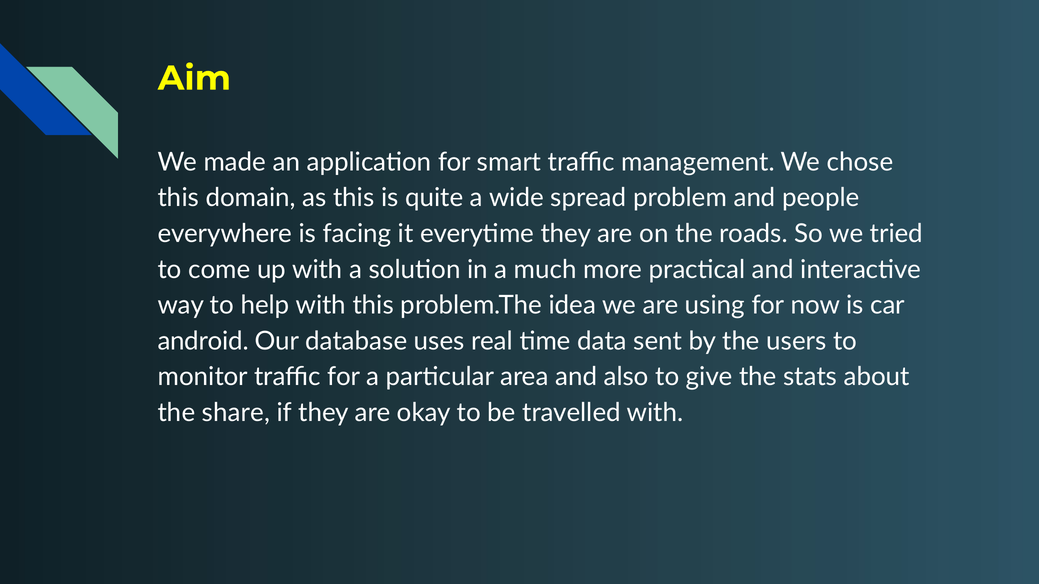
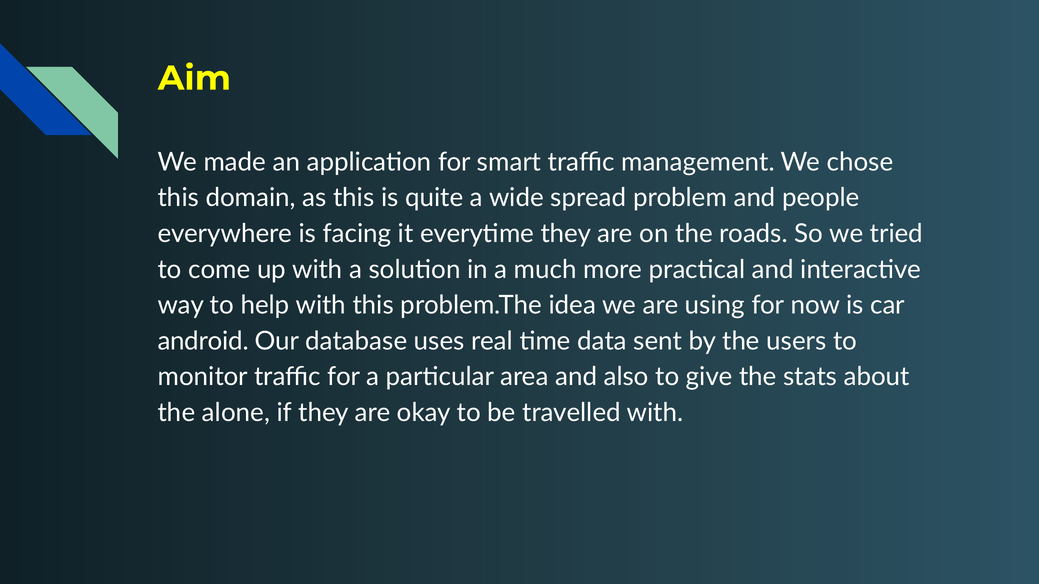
share: share -> alone (236, 413)
